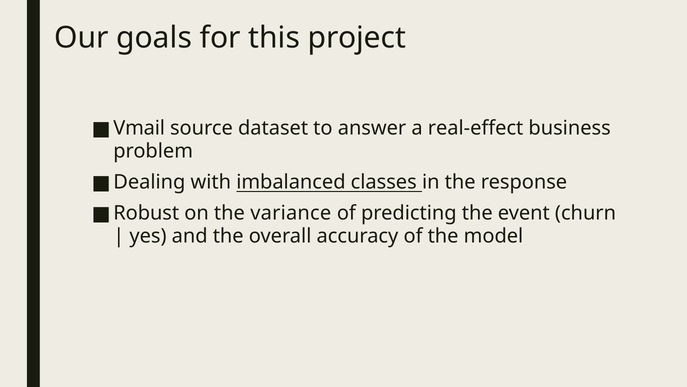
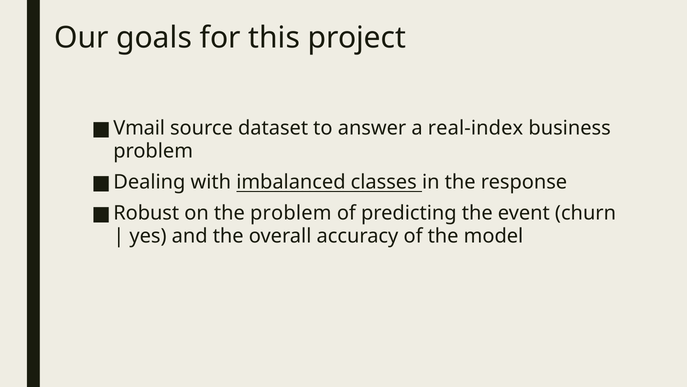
real-effect: real-effect -> real-index (476, 128)
the variance: variance -> problem (291, 213)
